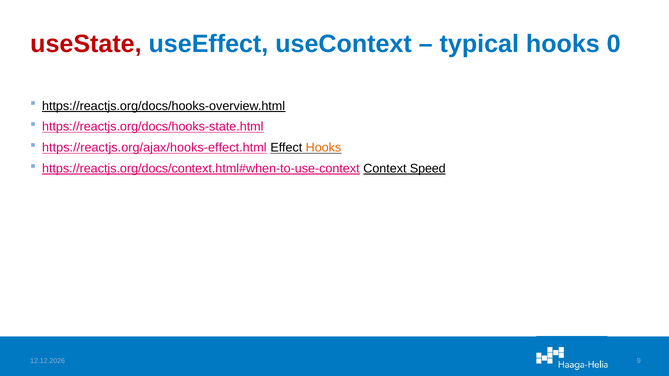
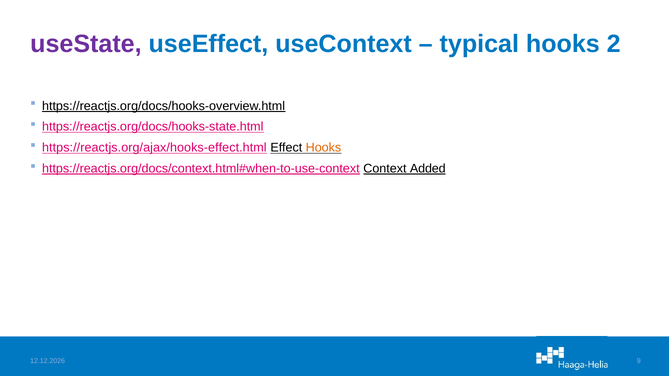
useState colour: red -> purple (86, 44)
0: 0 -> 2 (614, 44)
Speed: Speed -> Added (428, 169)
